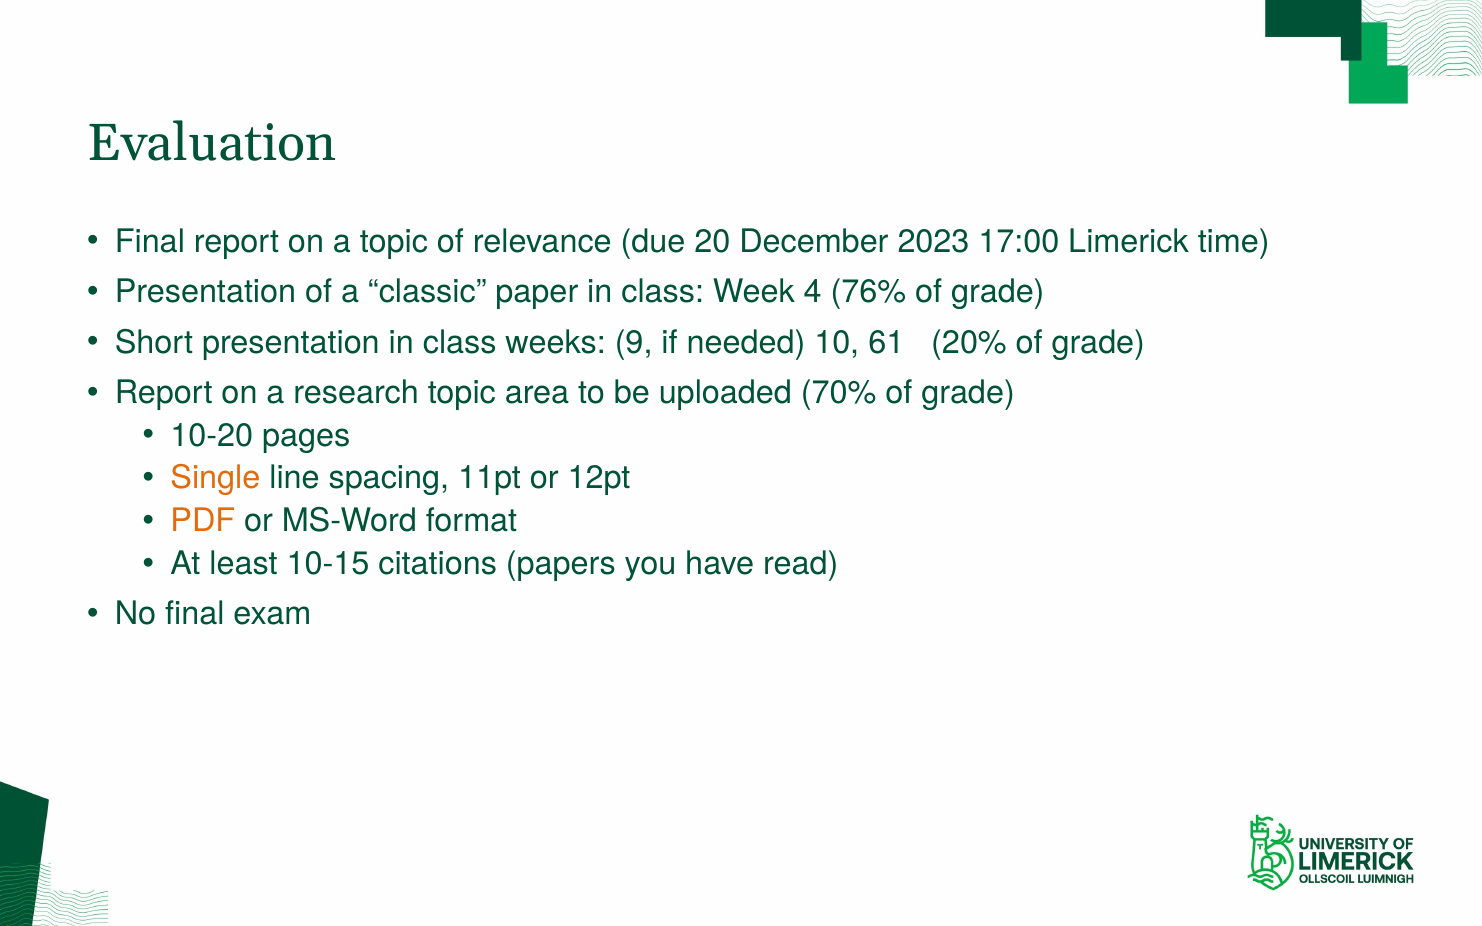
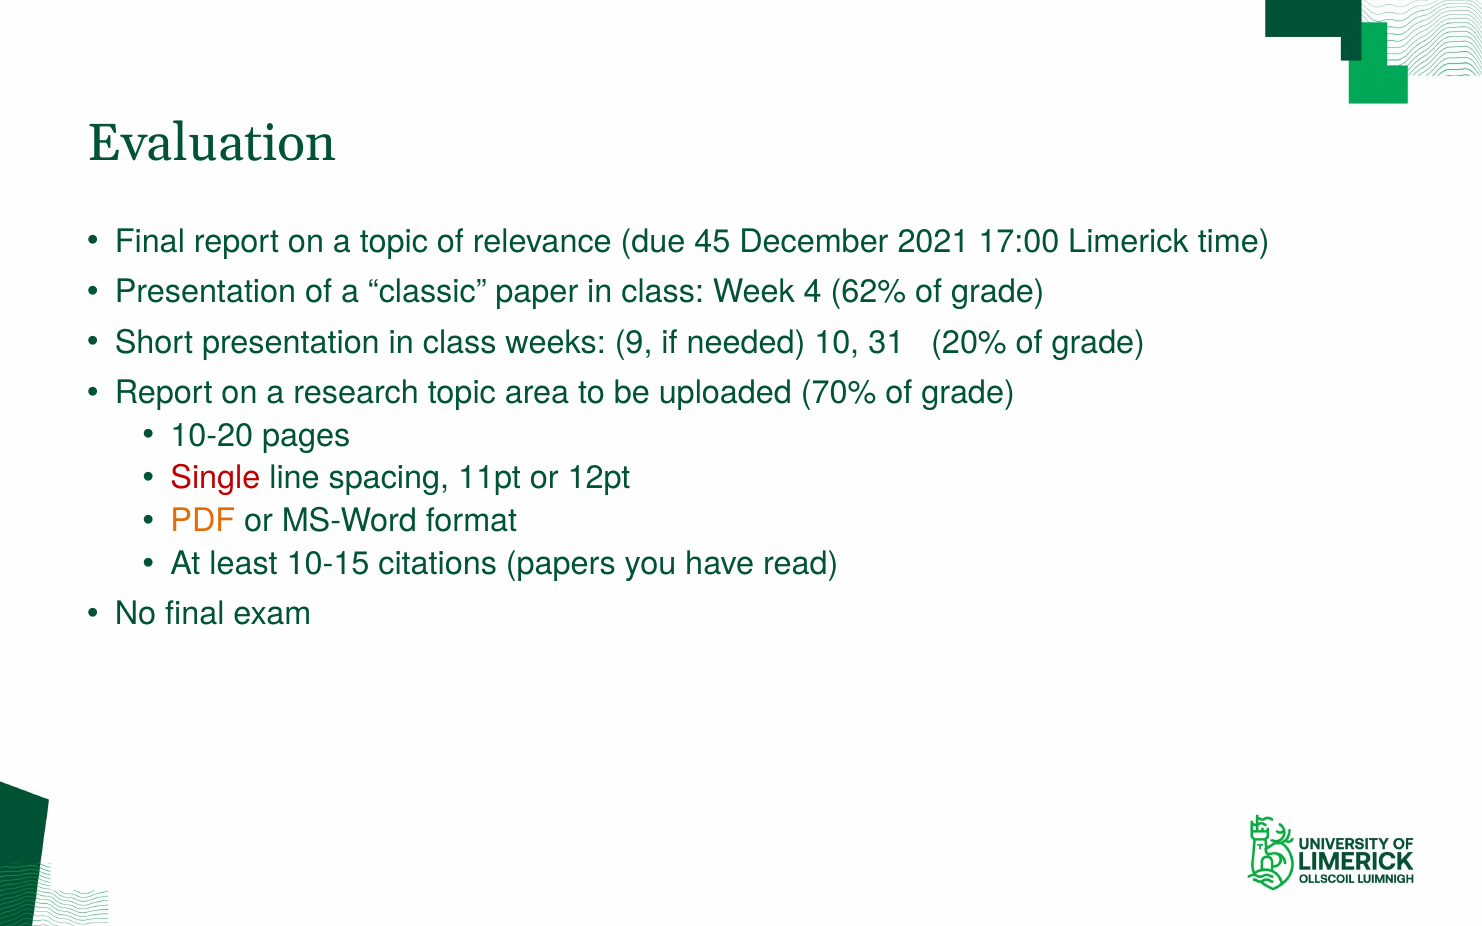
20: 20 -> 45 (712, 241)
2023: 2023 -> 2021 (933, 241)
76%: 76% -> 62% (868, 292)
61: 61 -> 31 (886, 342)
Single colour: orange -> red (215, 478)
